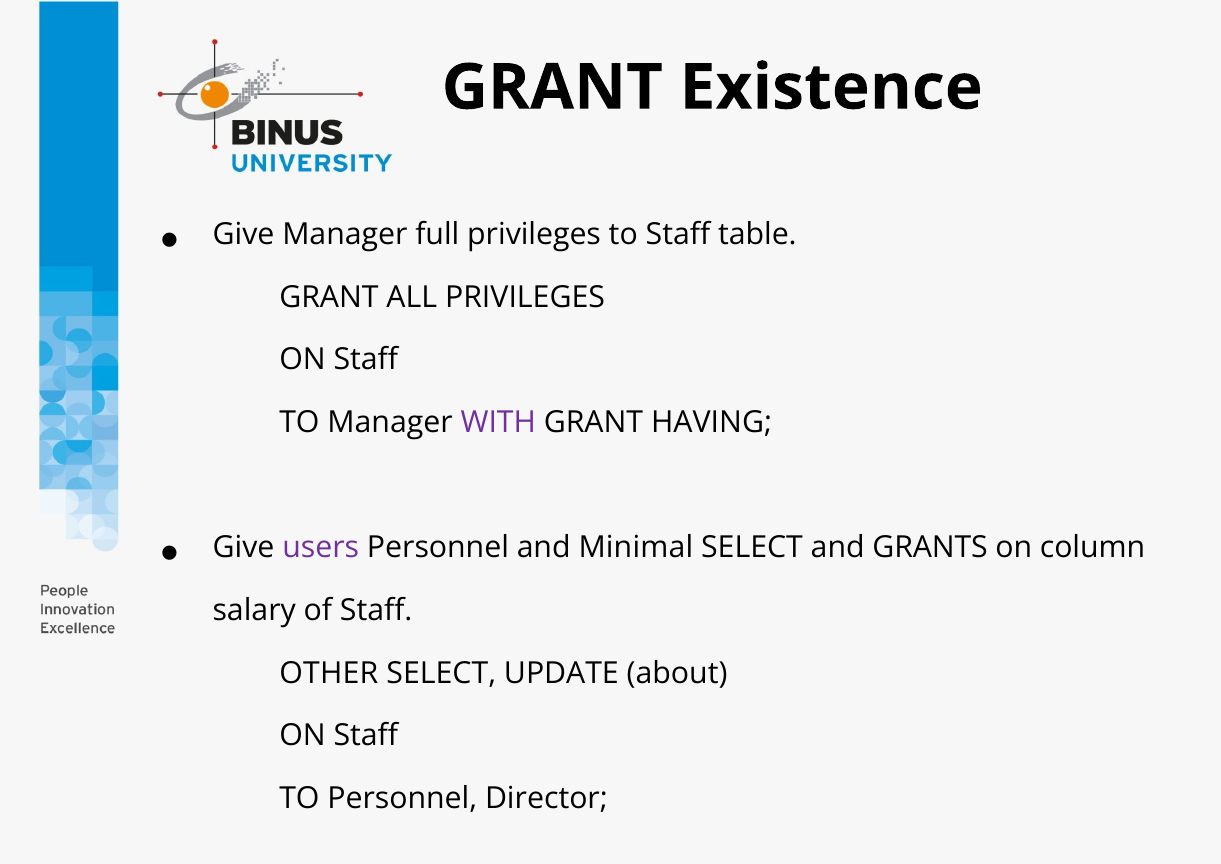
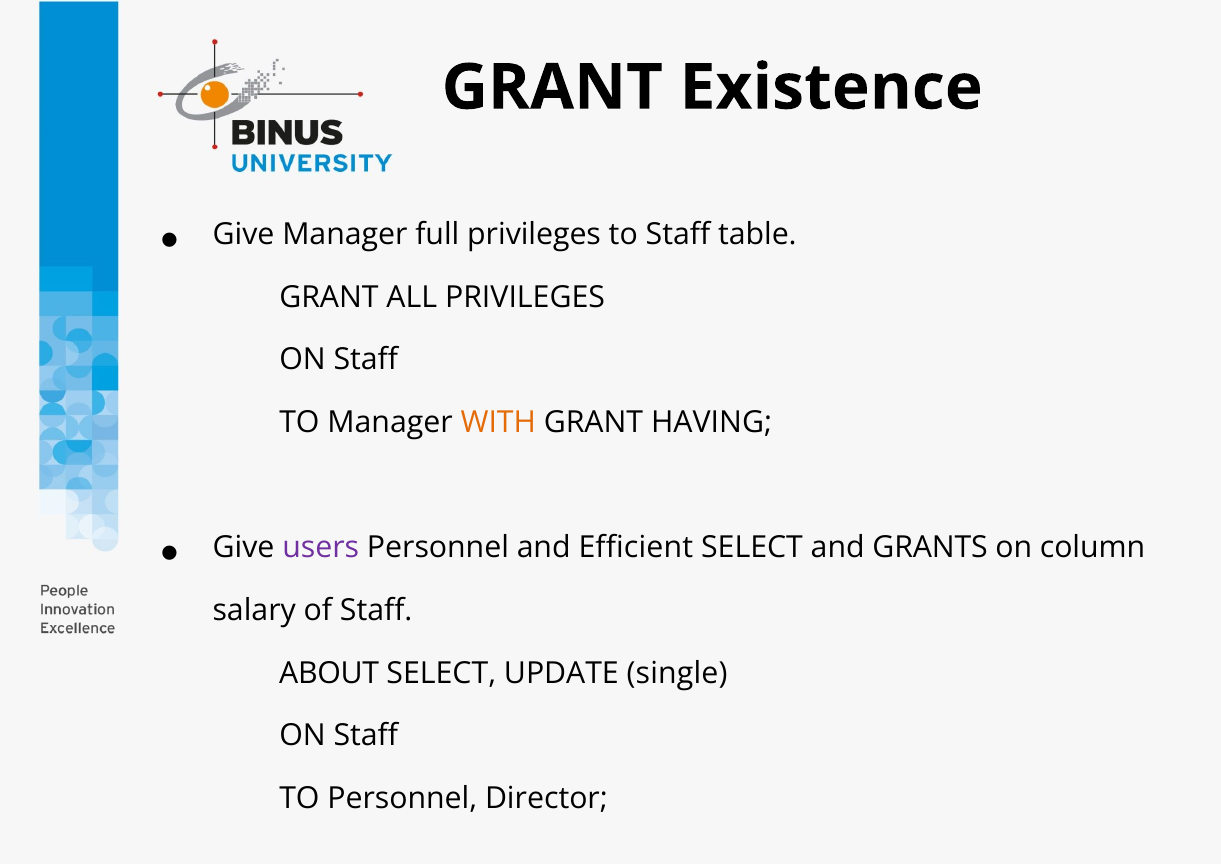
WITH colour: purple -> orange (498, 423)
Minimal: Minimal -> Efficient (636, 548)
OTHER: OTHER -> ABOUT (329, 673)
about: about -> single (677, 673)
